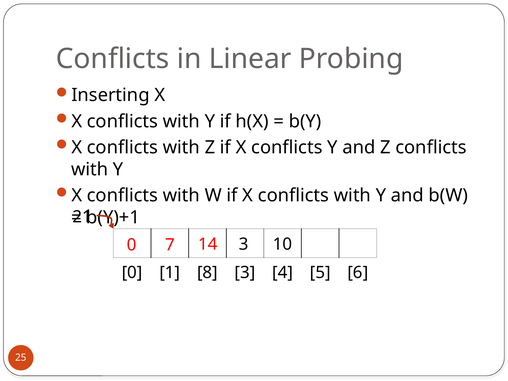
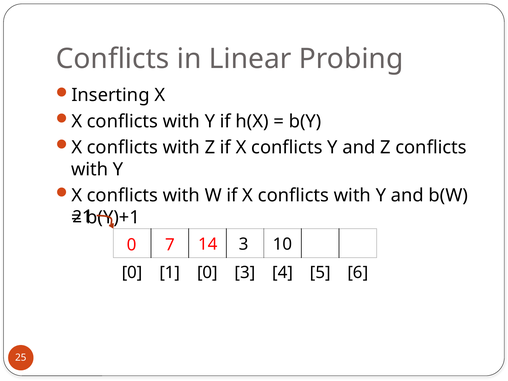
1 8: 8 -> 0 (207, 273)
